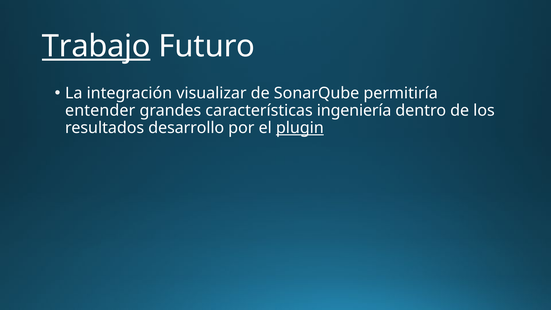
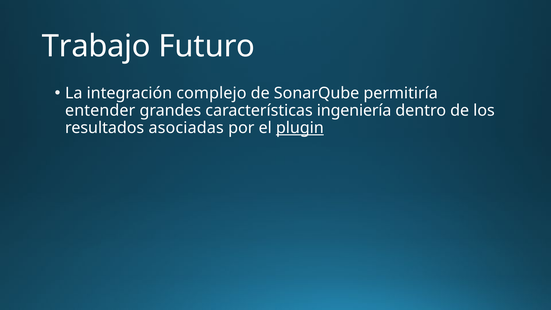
Trabajo underline: present -> none (96, 46)
visualizar: visualizar -> complejo (211, 93)
desarrollo: desarrollo -> asociadas (186, 128)
